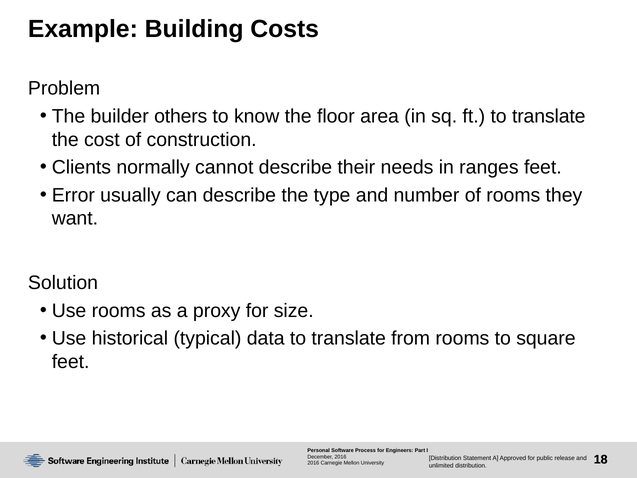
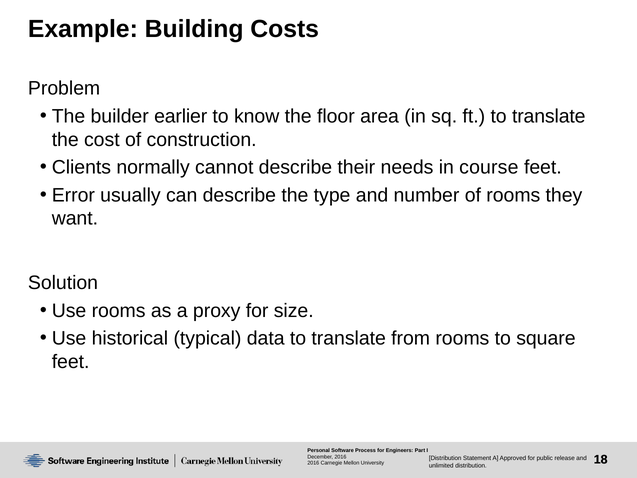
others: others -> earlier (181, 116)
ranges: ranges -> course (489, 167)
